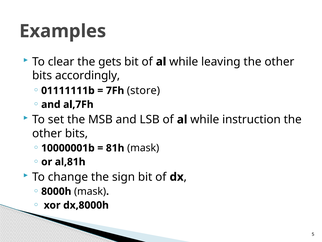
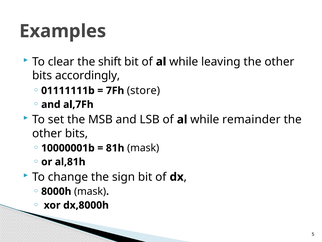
gets: gets -> shift (110, 62)
instruction: instruction -> remainder (251, 119)
